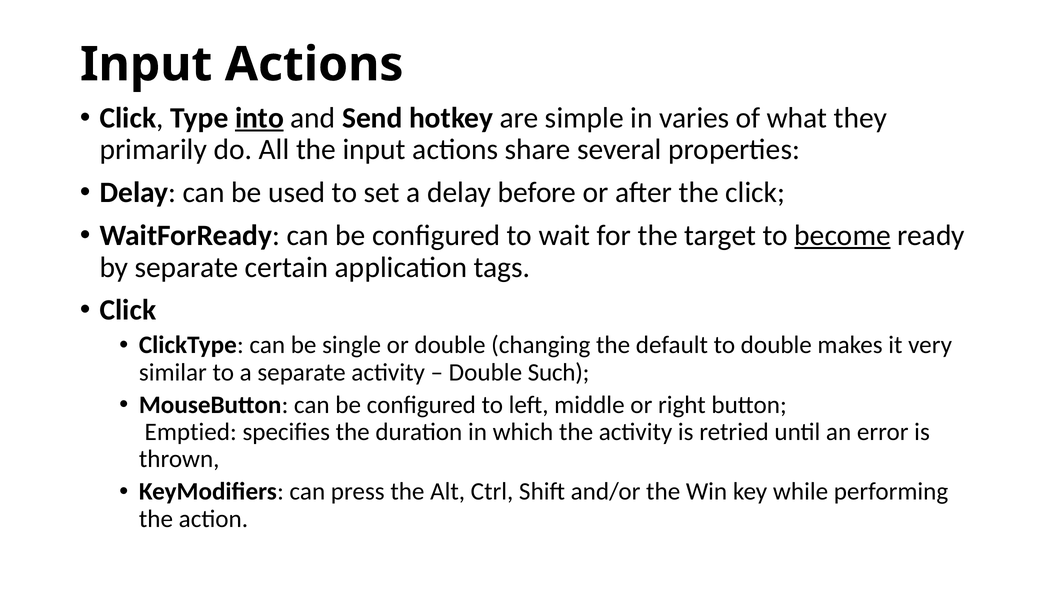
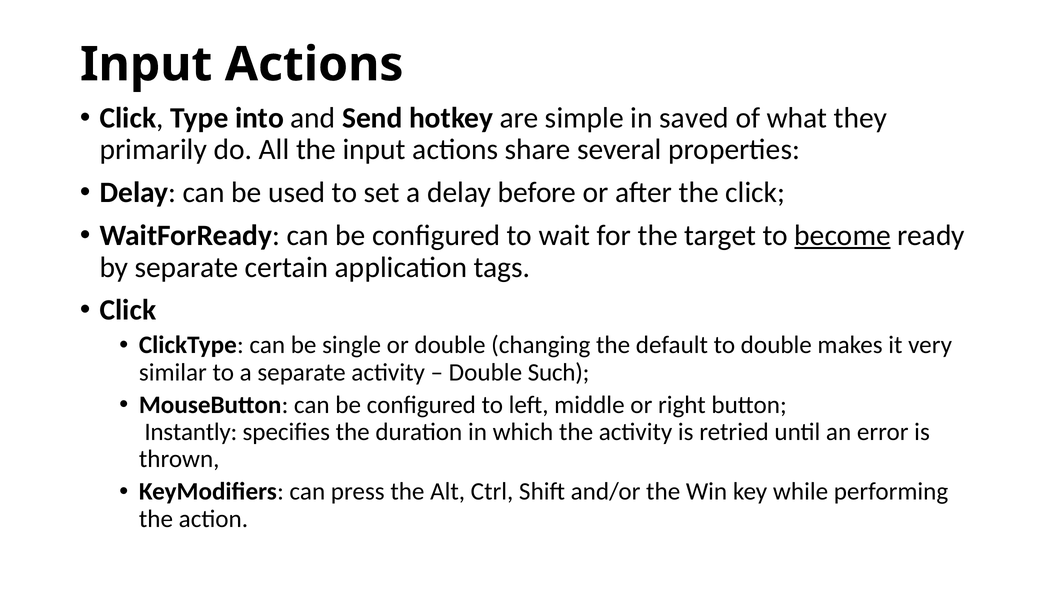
into underline: present -> none (259, 118)
varies: varies -> saved (694, 118)
Emptied: Emptied -> Instantly (191, 432)
